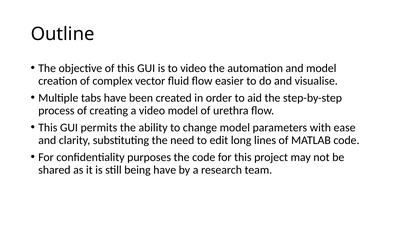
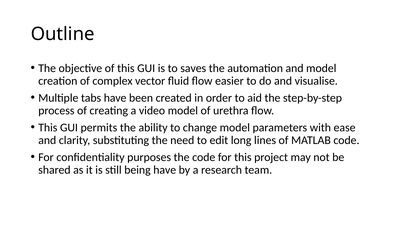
to video: video -> saves (193, 68)
